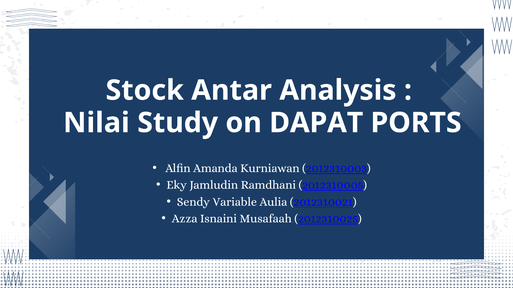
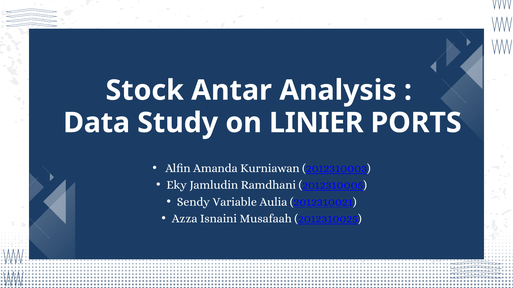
Nilai: Nilai -> Data (97, 123)
DAPAT: DAPAT -> LINIER (316, 123)
